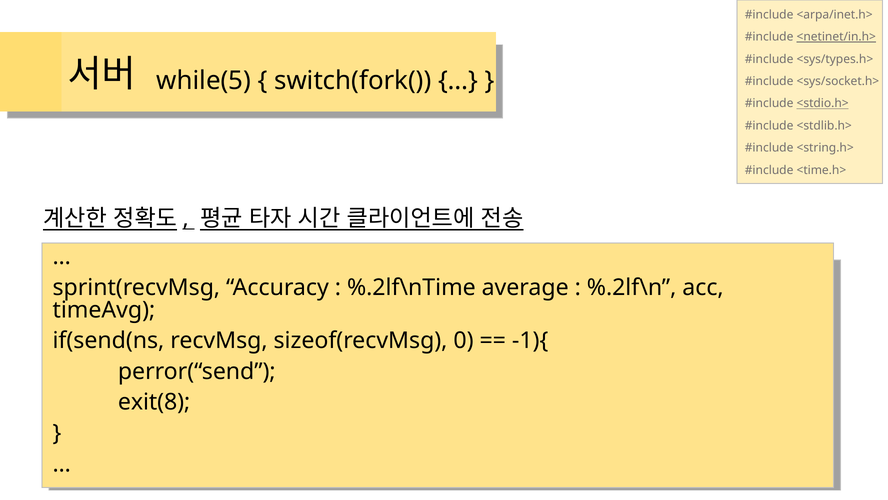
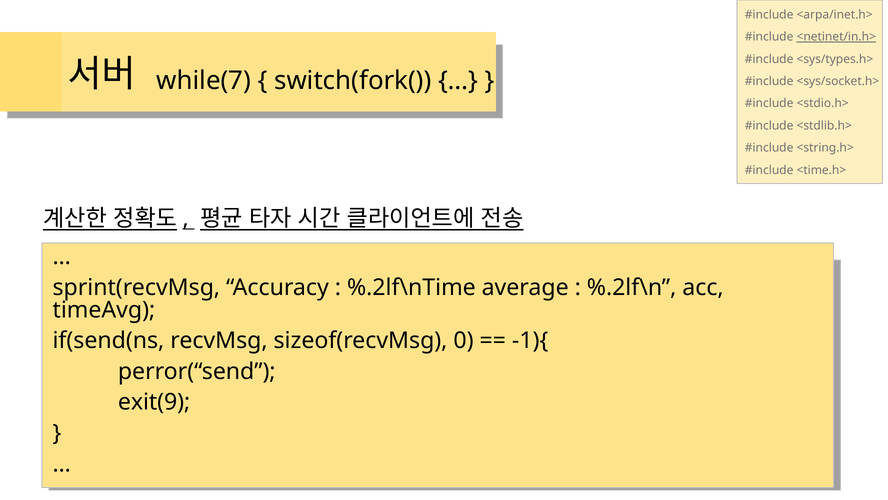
while(5: while(5 -> while(7 (204, 80)
<stdio.h> underline: present -> none (823, 103)
exit(8: exit(8 -> exit(9 (154, 402)
